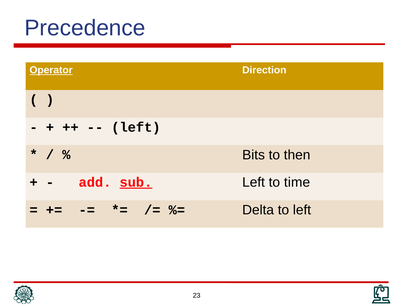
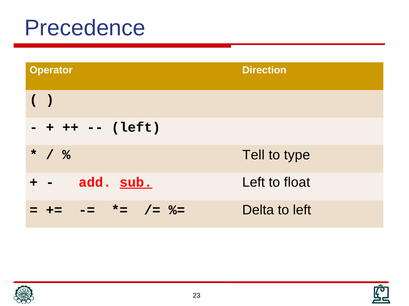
Operator underline: present -> none (51, 70)
Bits: Bits -> Tell (253, 155)
then: then -> type (297, 155)
time: time -> float (297, 183)
